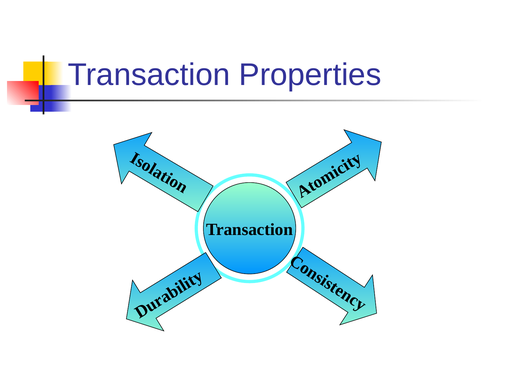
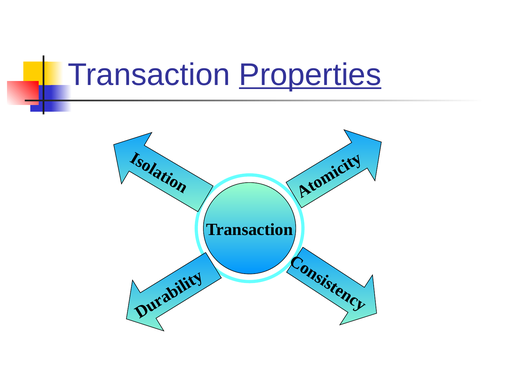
Properties underline: none -> present (310, 75)
